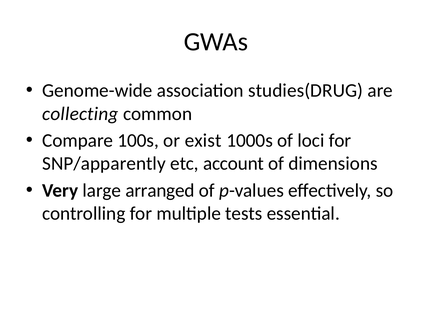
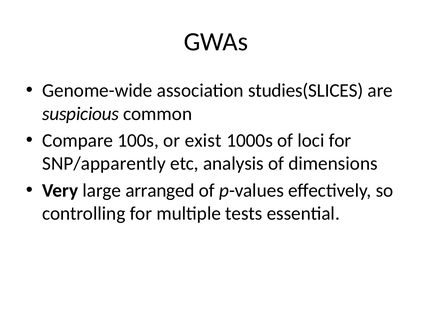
studies(DRUG: studies(DRUG -> studies(SLICES (306, 91)
collecting: collecting -> suspicious (81, 114)
account: account -> analysis (233, 164)
